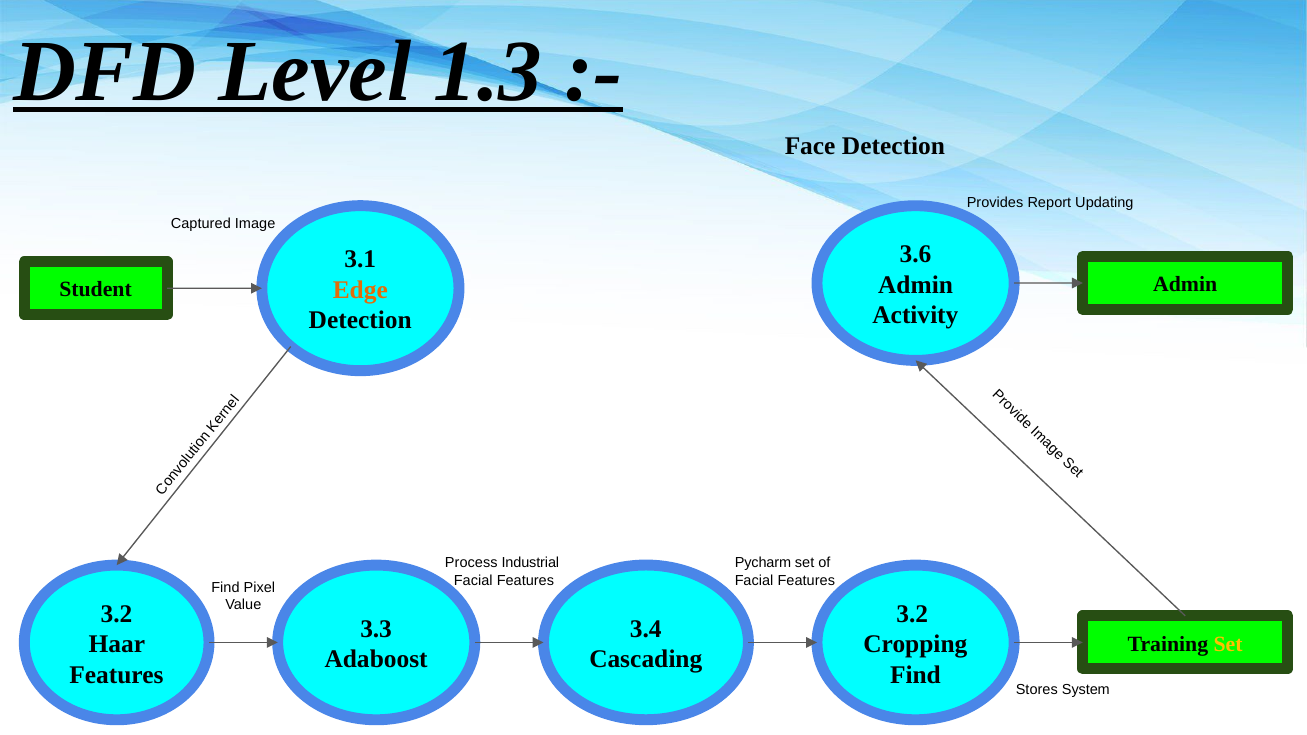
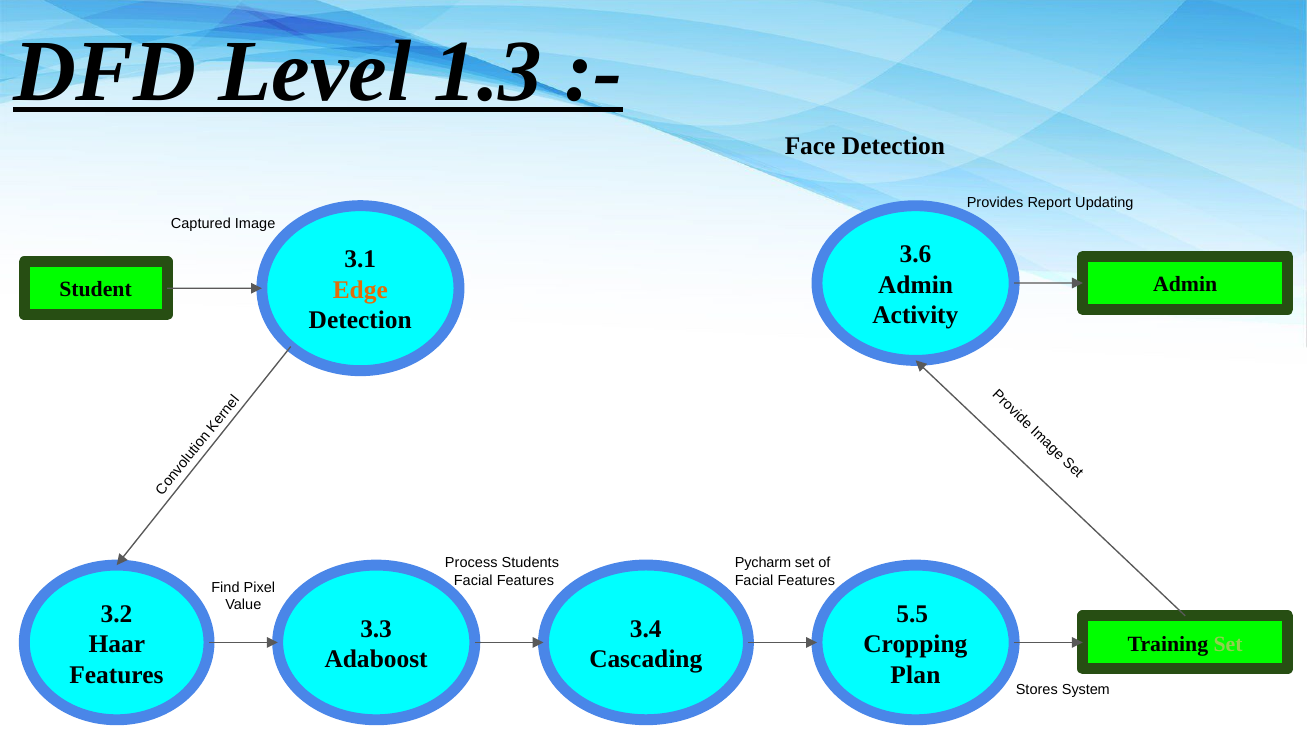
Industrial: Industrial -> Students (530, 563)
3.2: 3.2 -> 5.5 (912, 614)
Set colour: yellow -> light green (1228, 644)
Find: Find -> Plan (915, 675)
